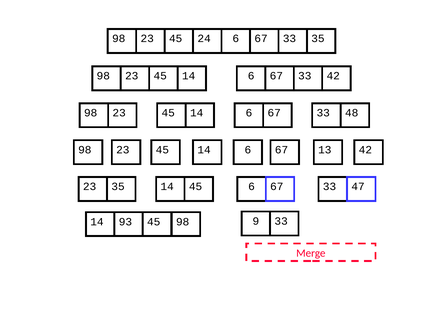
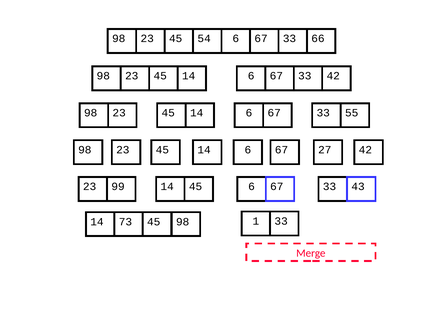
24: 24 -> 54 (204, 39)
98 35: 35 -> 66 (318, 39)
48: 48 -> 55 (352, 113)
13: 13 -> 27 (325, 150)
23 35: 35 -> 99 (118, 187)
47: 47 -> 43 (358, 187)
93: 93 -> 73 (125, 222)
9: 9 -> 1 (256, 221)
